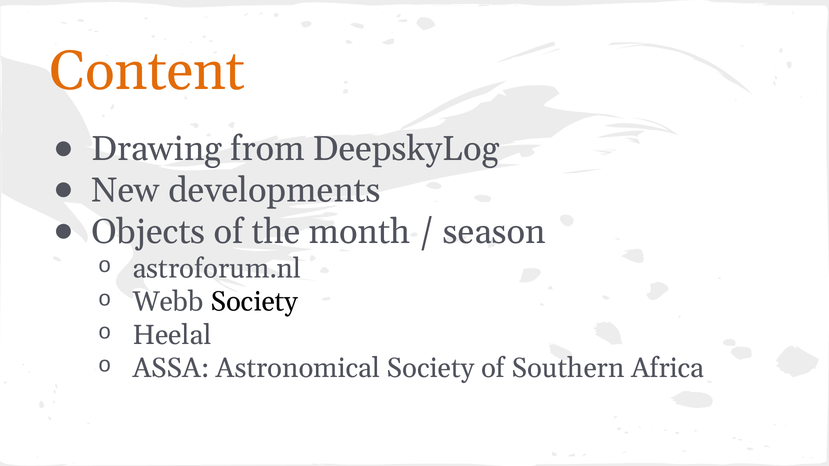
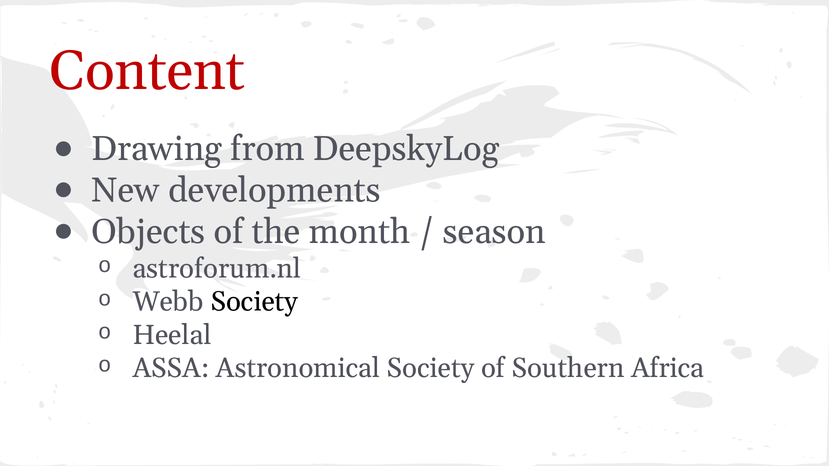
Content colour: orange -> red (147, 71)
